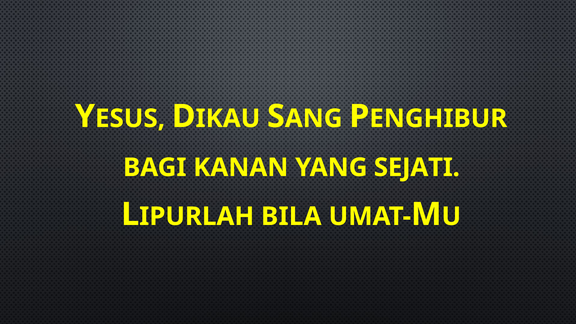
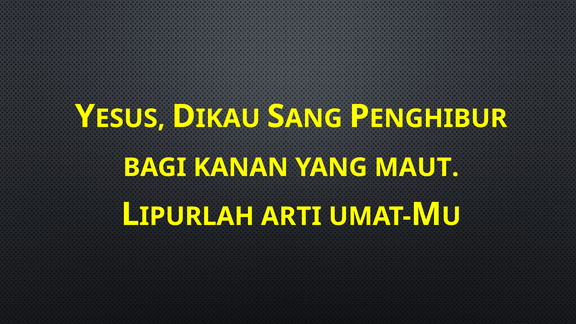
SEJATI: SEJATI -> MAUT (417, 167)
BILA: BILA -> ARTI (291, 216)
